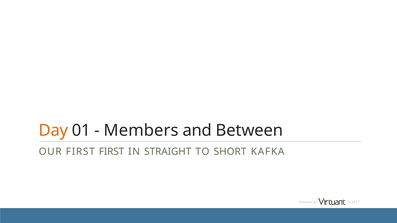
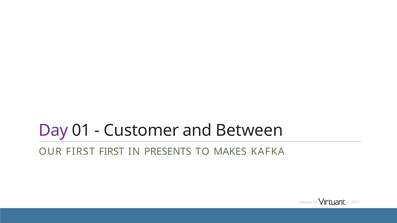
Day colour: orange -> purple (53, 130)
Members: Members -> Customer (141, 130)
STRAIGHT: STRAIGHT -> PRESENTS (168, 152)
SHORT: SHORT -> MAKES (230, 152)
